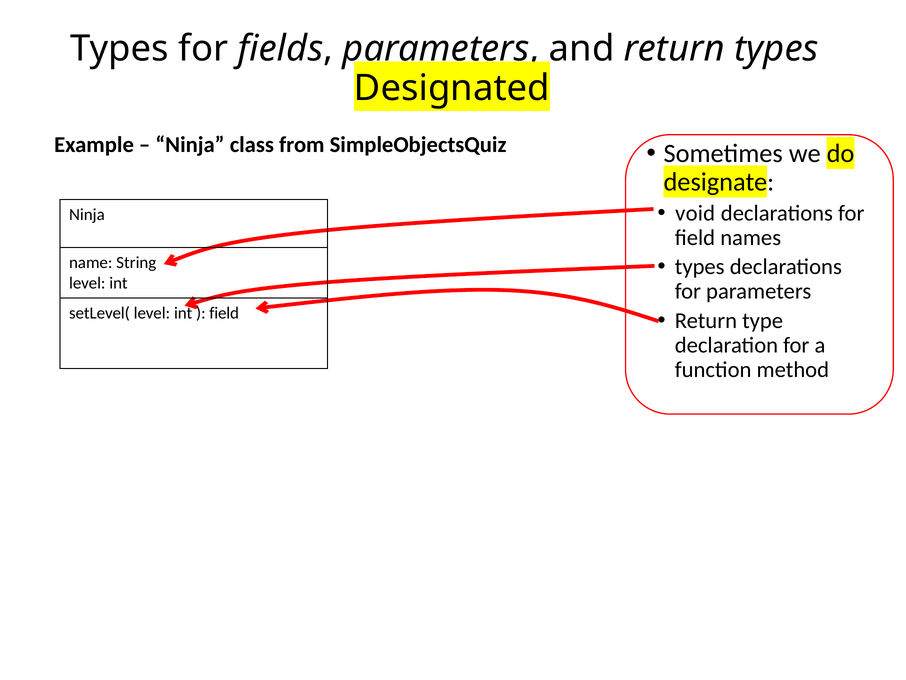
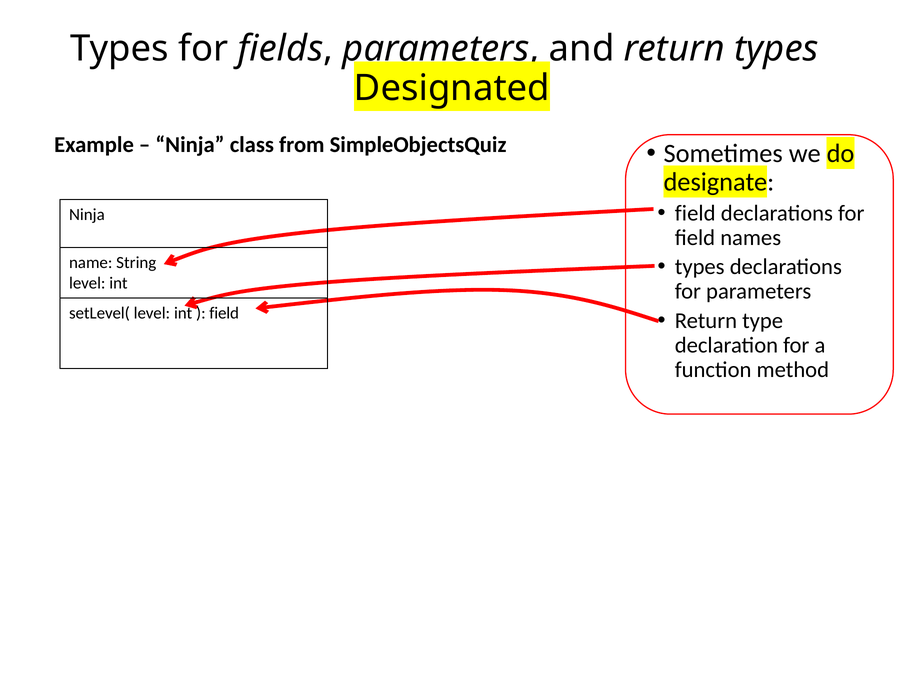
void: void -> field (695, 213)
